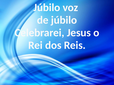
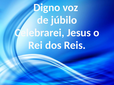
Júbilo: Júbilo -> Digno (47, 8)
